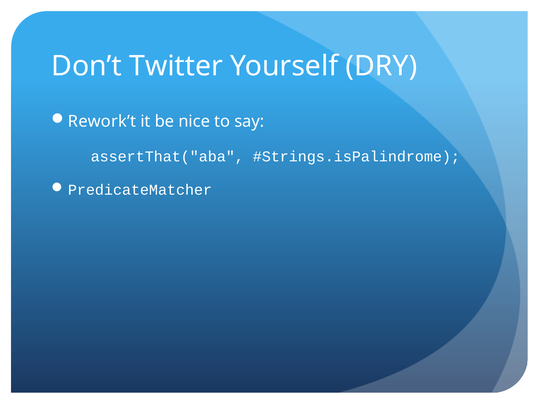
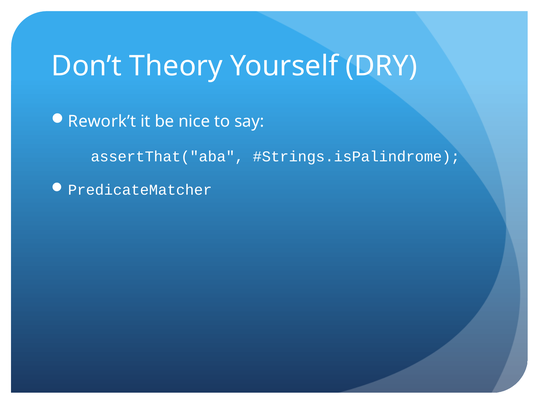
Twitter: Twitter -> Theory (176, 66)
